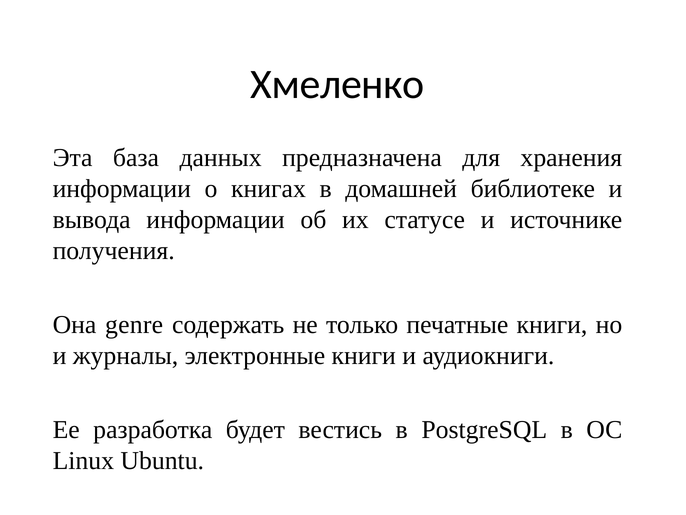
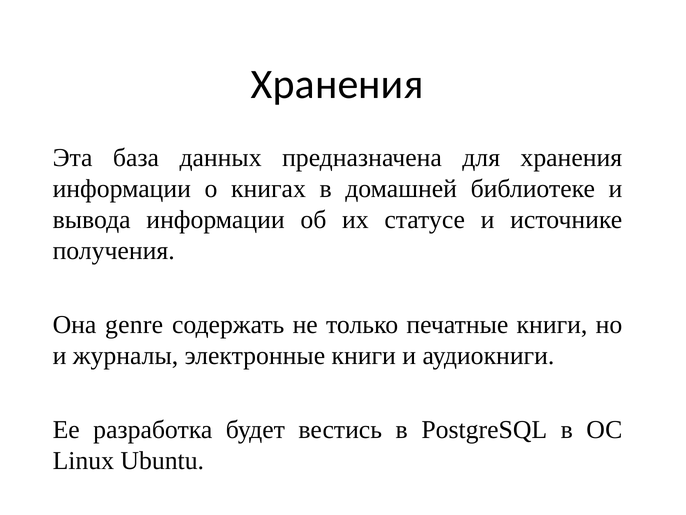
Хмеленко: Хмеленко -> Хранения (337, 85)
